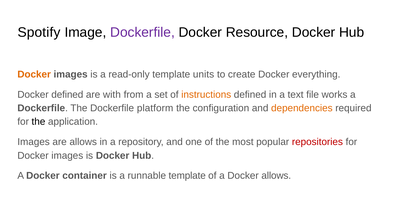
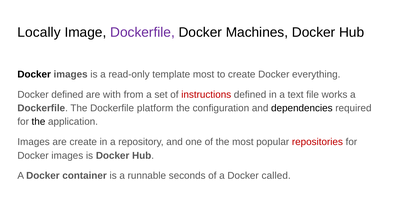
Spotify: Spotify -> Locally (39, 32)
Resource: Resource -> Machines (257, 32)
Docker colour: orange -> black (34, 74)
template units: units -> most (204, 74)
instructions colour: orange -> red (206, 95)
dependencies colour: orange -> black (302, 108)
are allows: allows -> create (83, 142)
runnable template: template -> seconds (187, 176)
Docker allows: allows -> called (276, 176)
